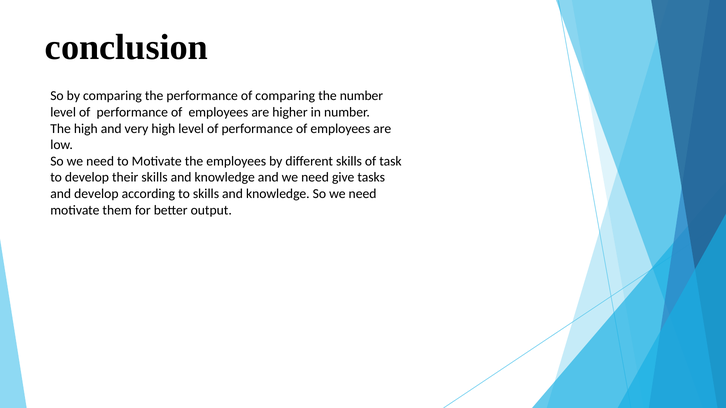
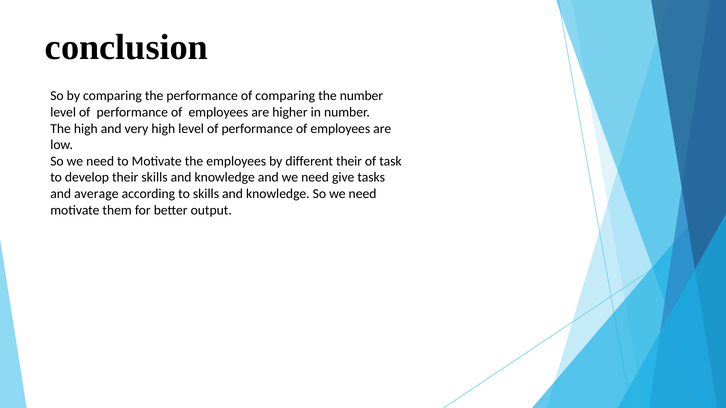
different skills: skills -> their (349, 161)
and develop: develop -> average (96, 194)
